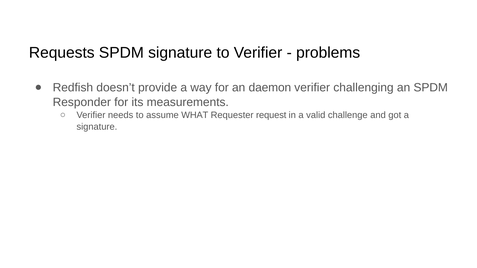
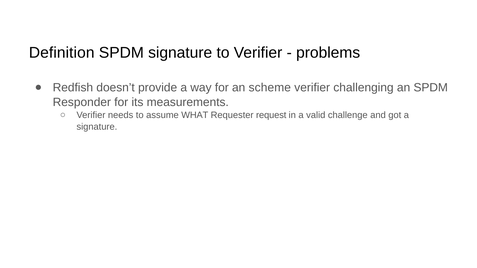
Requests: Requests -> Definition (62, 53)
daemon: daemon -> scheme (270, 88)
